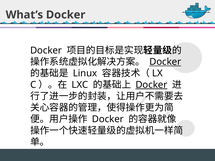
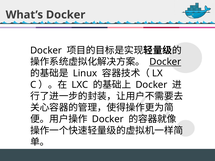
Docker underline: present -> none (151, 85)
